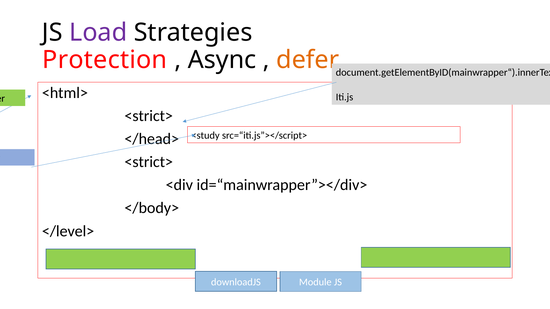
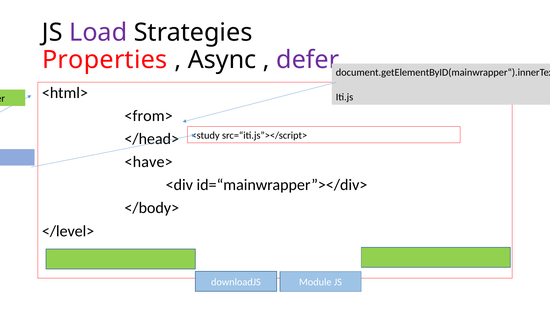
Protection: Protection -> Properties (105, 60)
defer colour: orange -> purple (308, 60)
<strict>: <strict> -> <from> (149, 116)
<strict>: <strict> -> <have> (149, 162)
